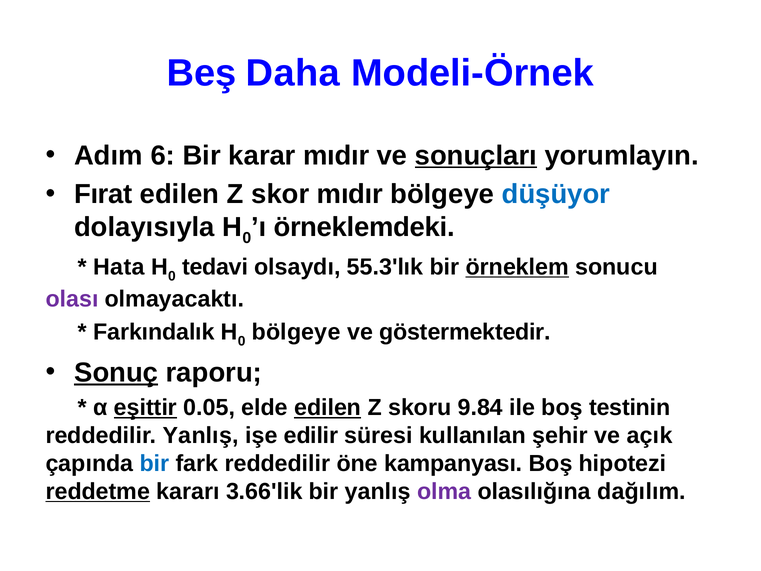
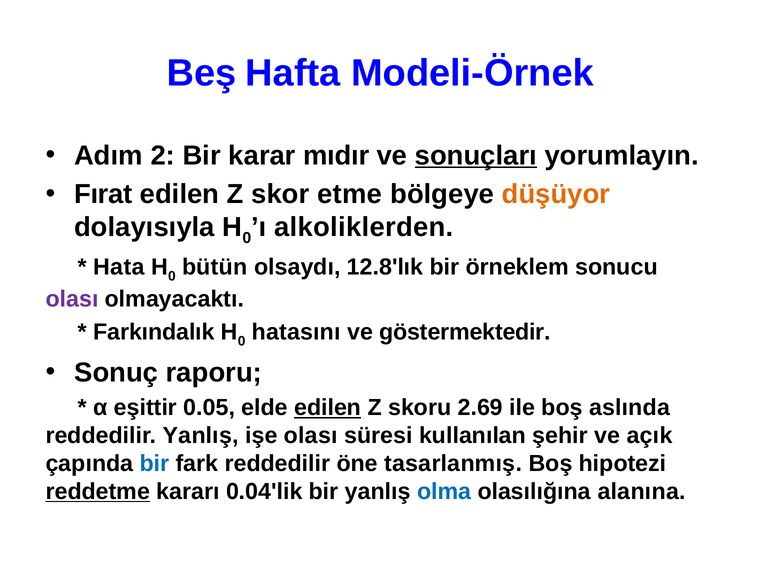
Daha: Daha -> Hafta (293, 73)
6: 6 -> 2 (163, 155)
skor mıdır: mıdır -> etme (350, 194)
düşüyor colour: blue -> orange (556, 194)
örneklemdeki: örneklemdeki -> alkoliklerden (364, 227)
tedavi: tedavi -> bütün (215, 267)
55.3'lık: 55.3'lık -> 12.8'lık (385, 267)
örneklem underline: present -> none (517, 267)
bölgeye: bölgeye -> hatasını (296, 332)
Sonuç underline: present -> none (116, 372)
eşittir underline: present -> none (145, 408)
9.84: 9.84 -> 2.69 (480, 408)
testinin: testinin -> aslında (630, 408)
işe edilir: edilir -> olası (311, 436)
kampanyası: kampanyası -> tasarlanmış (453, 463)
3.66'lik: 3.66'lik -> 0.04'lik (264, 491)
olma colour: purple -> blue (444, 491)
dağılım: dağılım -> alanına (642, 491)
